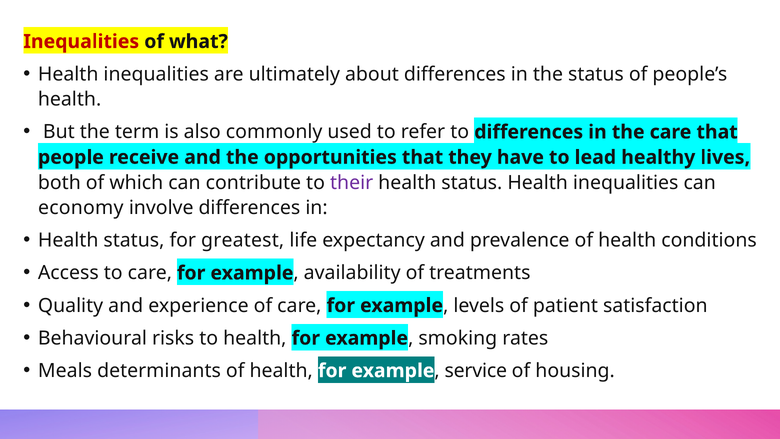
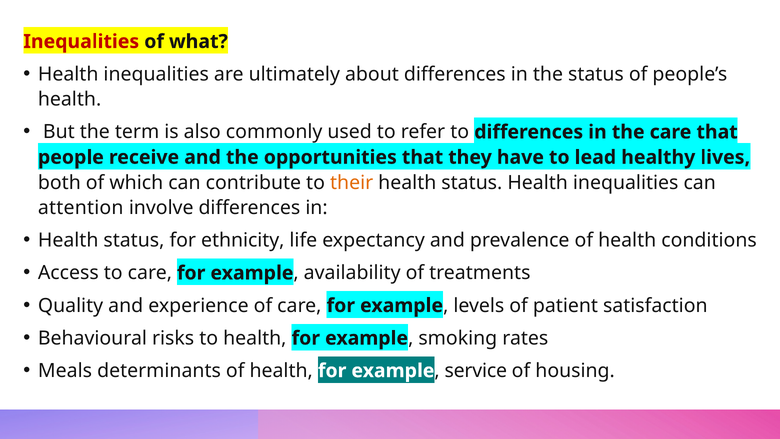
their colour: purple -> orange (352, 182)
economy: economy -> attention (81, 208)
greatest: greatest -> ethnicity (243, 240)
